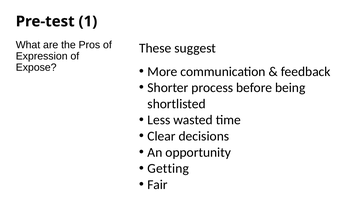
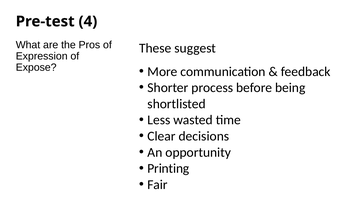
1: 1 -> 4 (88, 21)
Getting: Getting -> Printing (168, 169)
